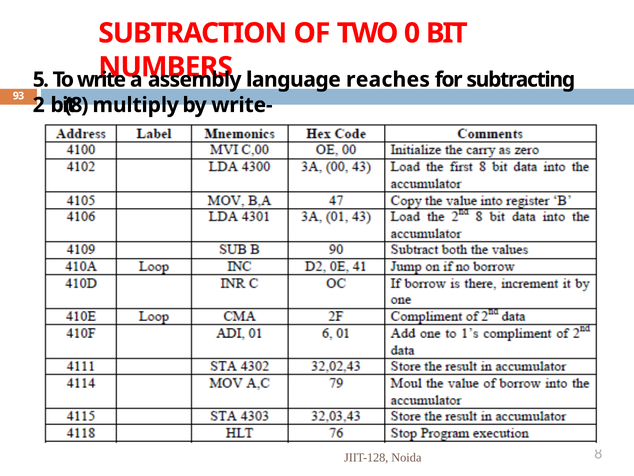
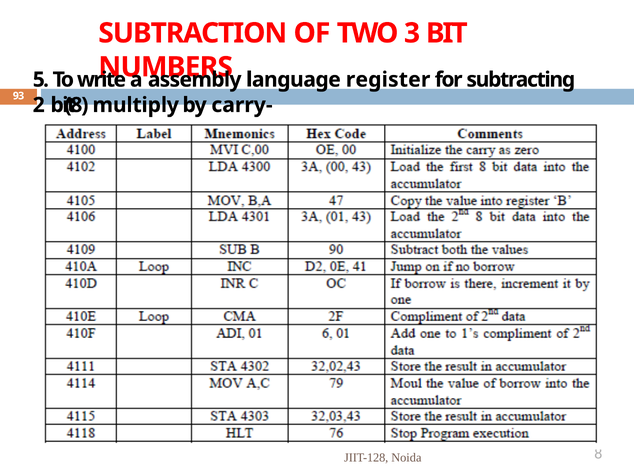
0: 0 -> 3 (412, 33)
reaches: reaches -> register (388, 80)
write-: write- -> carry- (242, 105)
